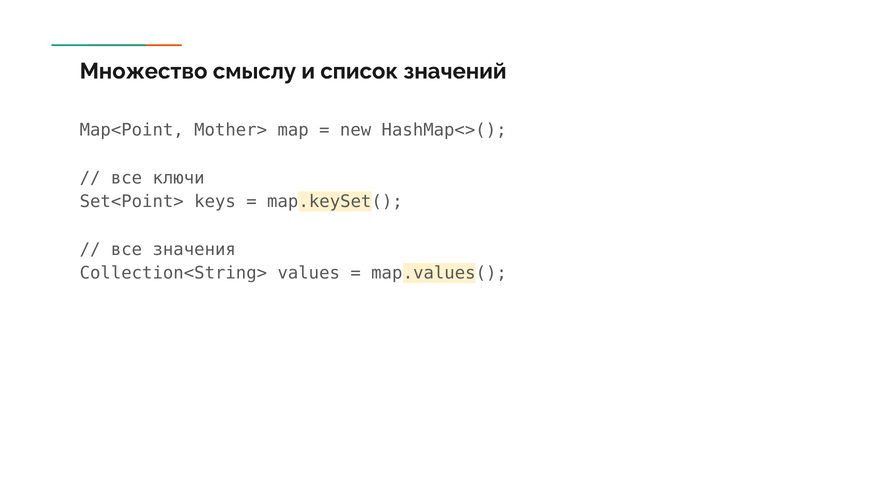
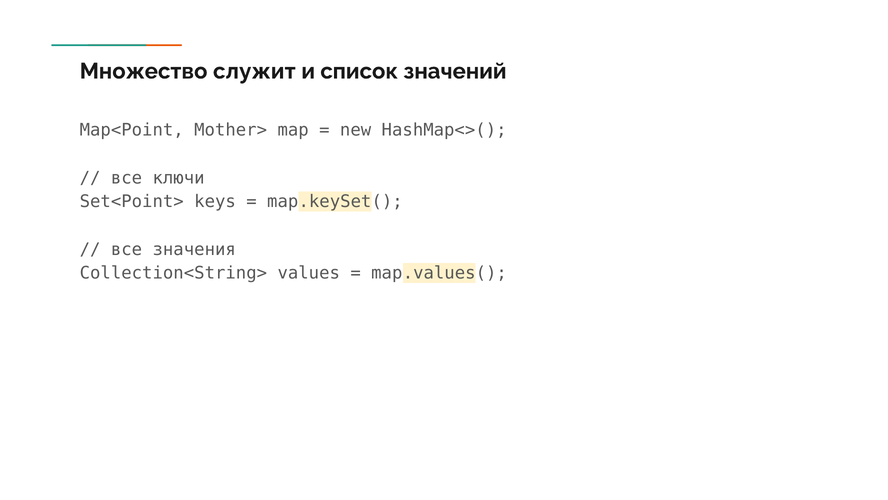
смыслу: смыслу -> служит (254, 71)
